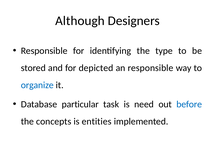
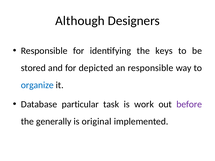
type: type -> keys (164, 51)
need: need -> work (144, 104)
before colour: blue -> purple (189, 104)
concepts: concepts -> generally (54, 122)
entities: entities -> original (97, 122)
